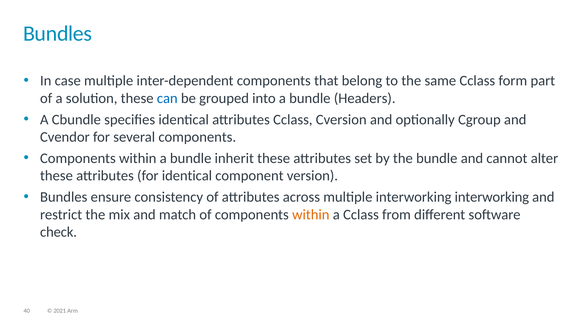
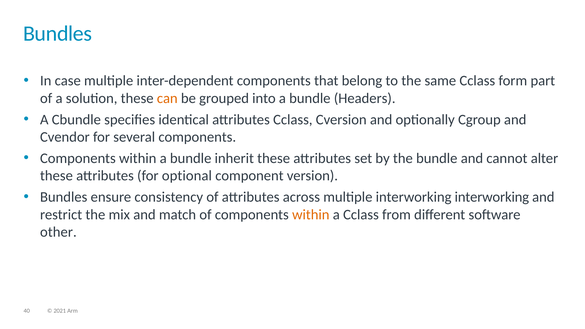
can colour: blue -> orange (167, 98)
for identical: identical -> optional (187, 176)
check: check -> other (58, 232)
